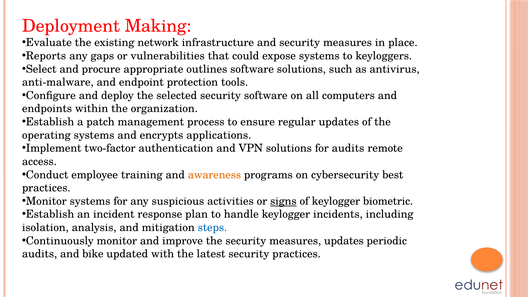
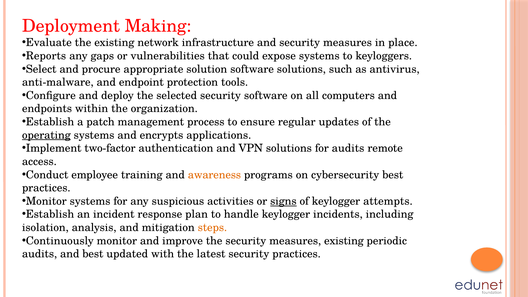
outlines: outlines -> solution (207, 69)
operating underline: none -> present (46, 135)
biometric: biometric -> attempts (388, 201)
steps colour: blue -> orange (212, 228)
measures updates: updates -> existing (344, 241)
and bike: bike -> best (93, 254)
